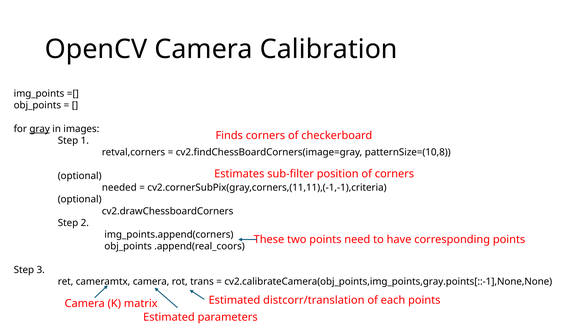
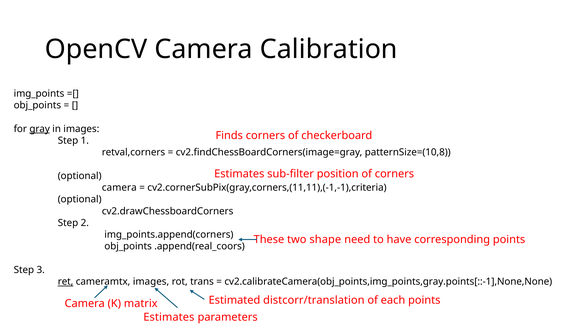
needed: needed -> camera (119, 187)
two points: points -> shape (325, 239)
ret underline: none -> present (66, 281)
cameramtx camera: camera -> images (151, 281)
Estimated: Estimated -> Estimates (169, 317)
